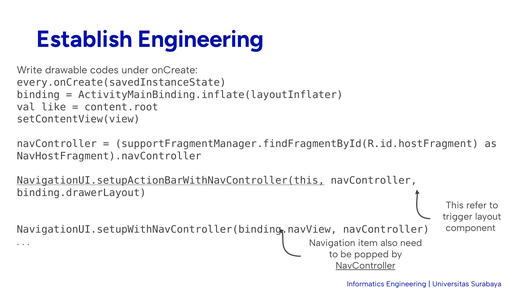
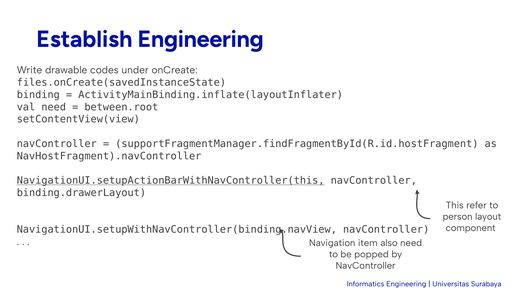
every.onCreate(savedInstanceState: every.onCreate(savedInstanceState -> files.onCreate(savedInstanceState (121, 83)
val like: like -> need (54, 107)
content.root: content.root -> between.root (121, 107)
trigger: trigger -> person (458, 217)
NavController underline: present -> none (366, 266)
